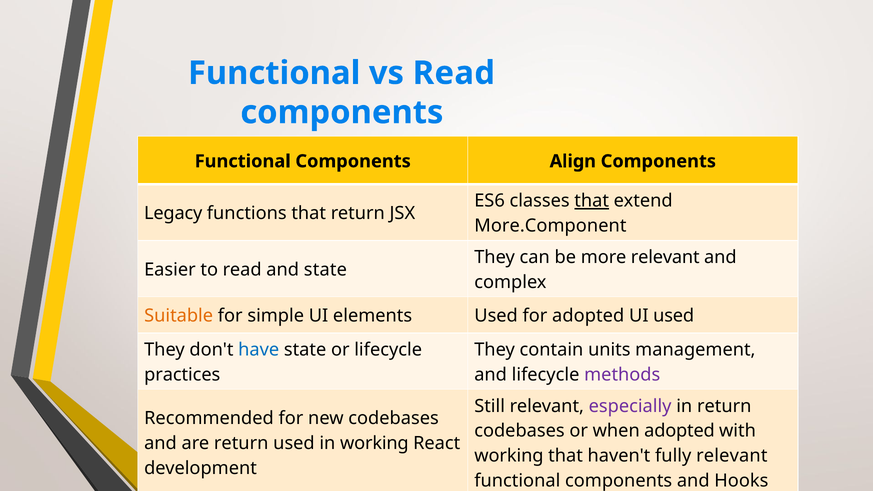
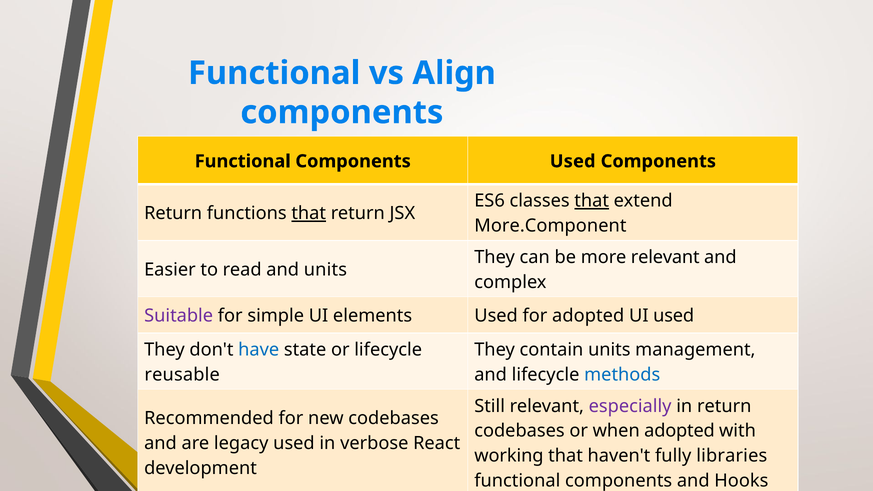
vs Read: Read -> Align (454, 73)
Components Align: Align -> Used (573, 161)
Legacy: Legacy -> Return (173, 213)
that underline: none -> present (309, 213)
and state: state -> units (325, 270)
Suitable colour: orange -> purple (179, 316)
practices: practices -> reusable (182, 375)
methods colour: purple -> blue (622, 375)
are return: return -> legacy (241, 443)
in working: working -> verbose (374, 443)
fully relevant: relevant -> libraries (732, 456)
